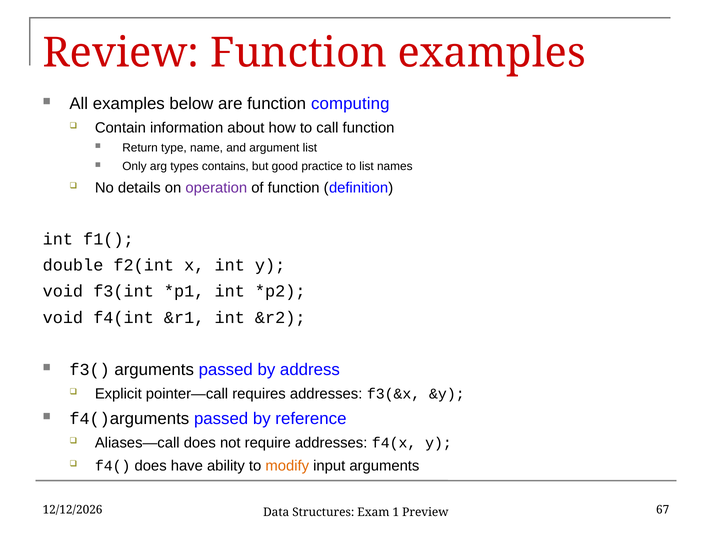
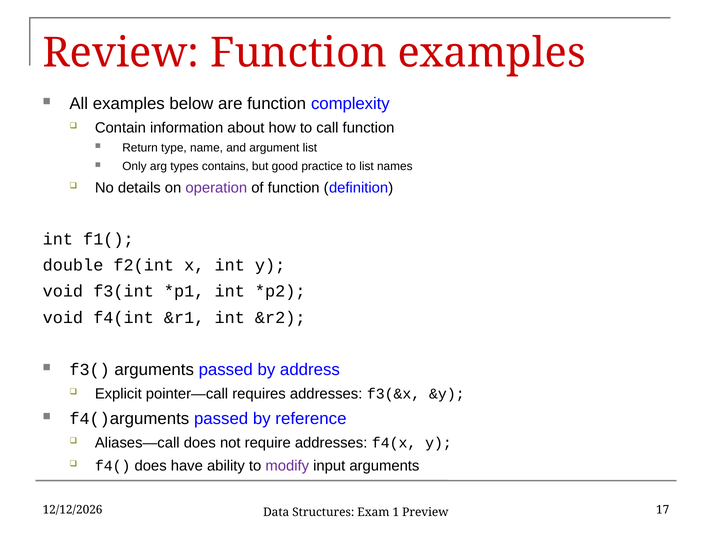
computing: computing -> complexity (350, 104)
modify colour: orange -> purple (287, 466)
67: 67 -> 17 (663, 510)
